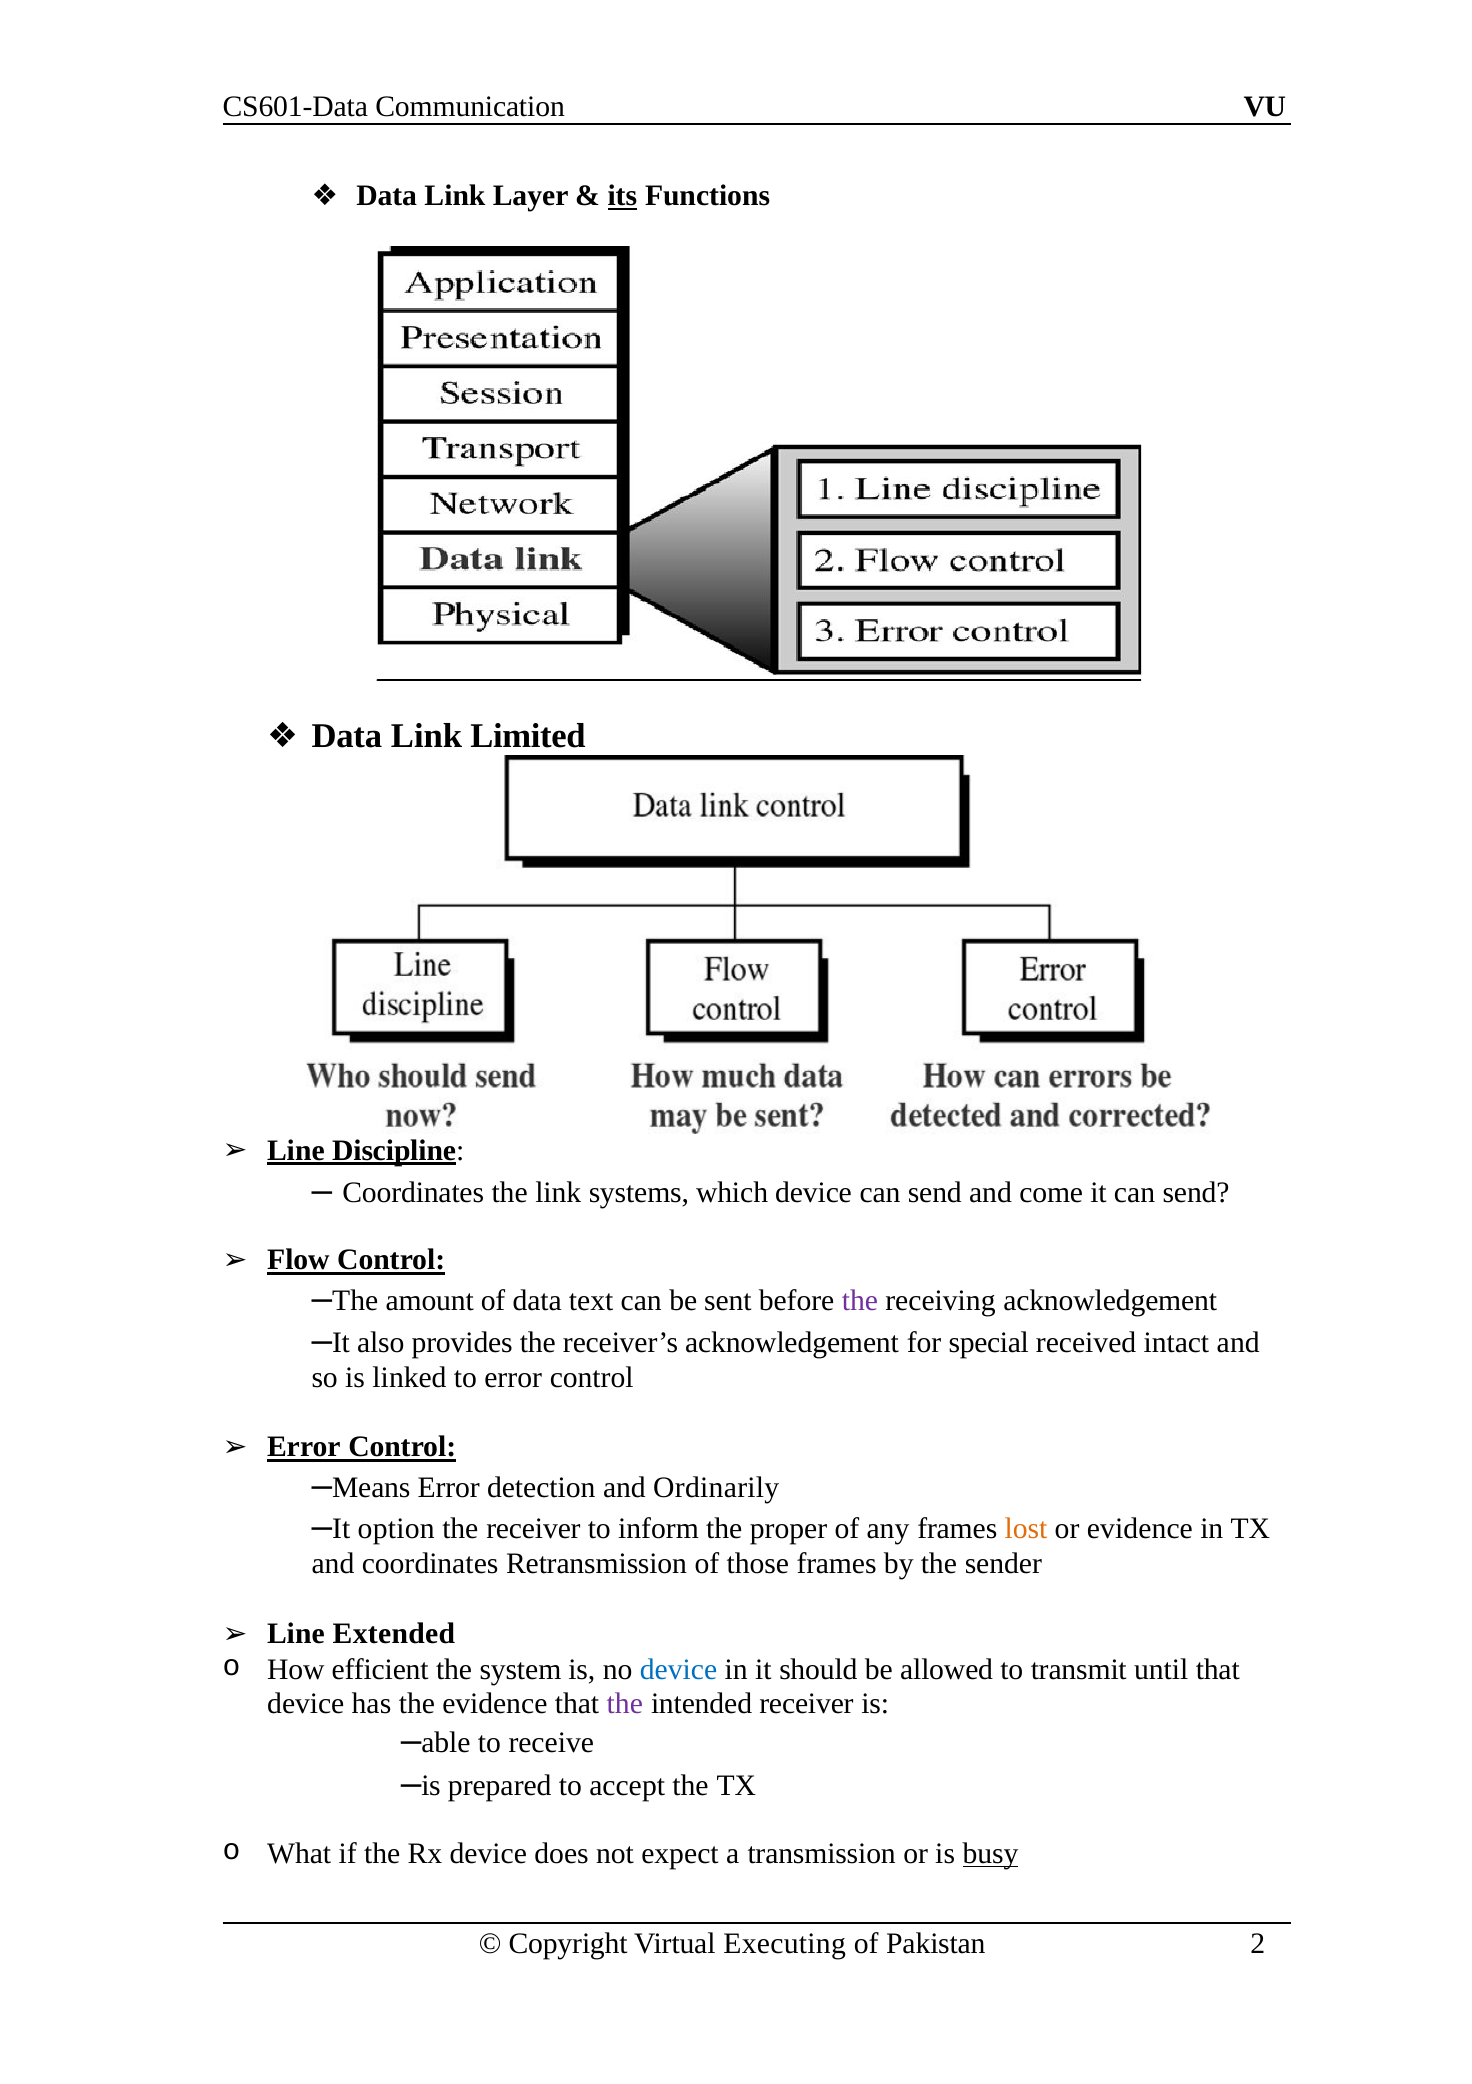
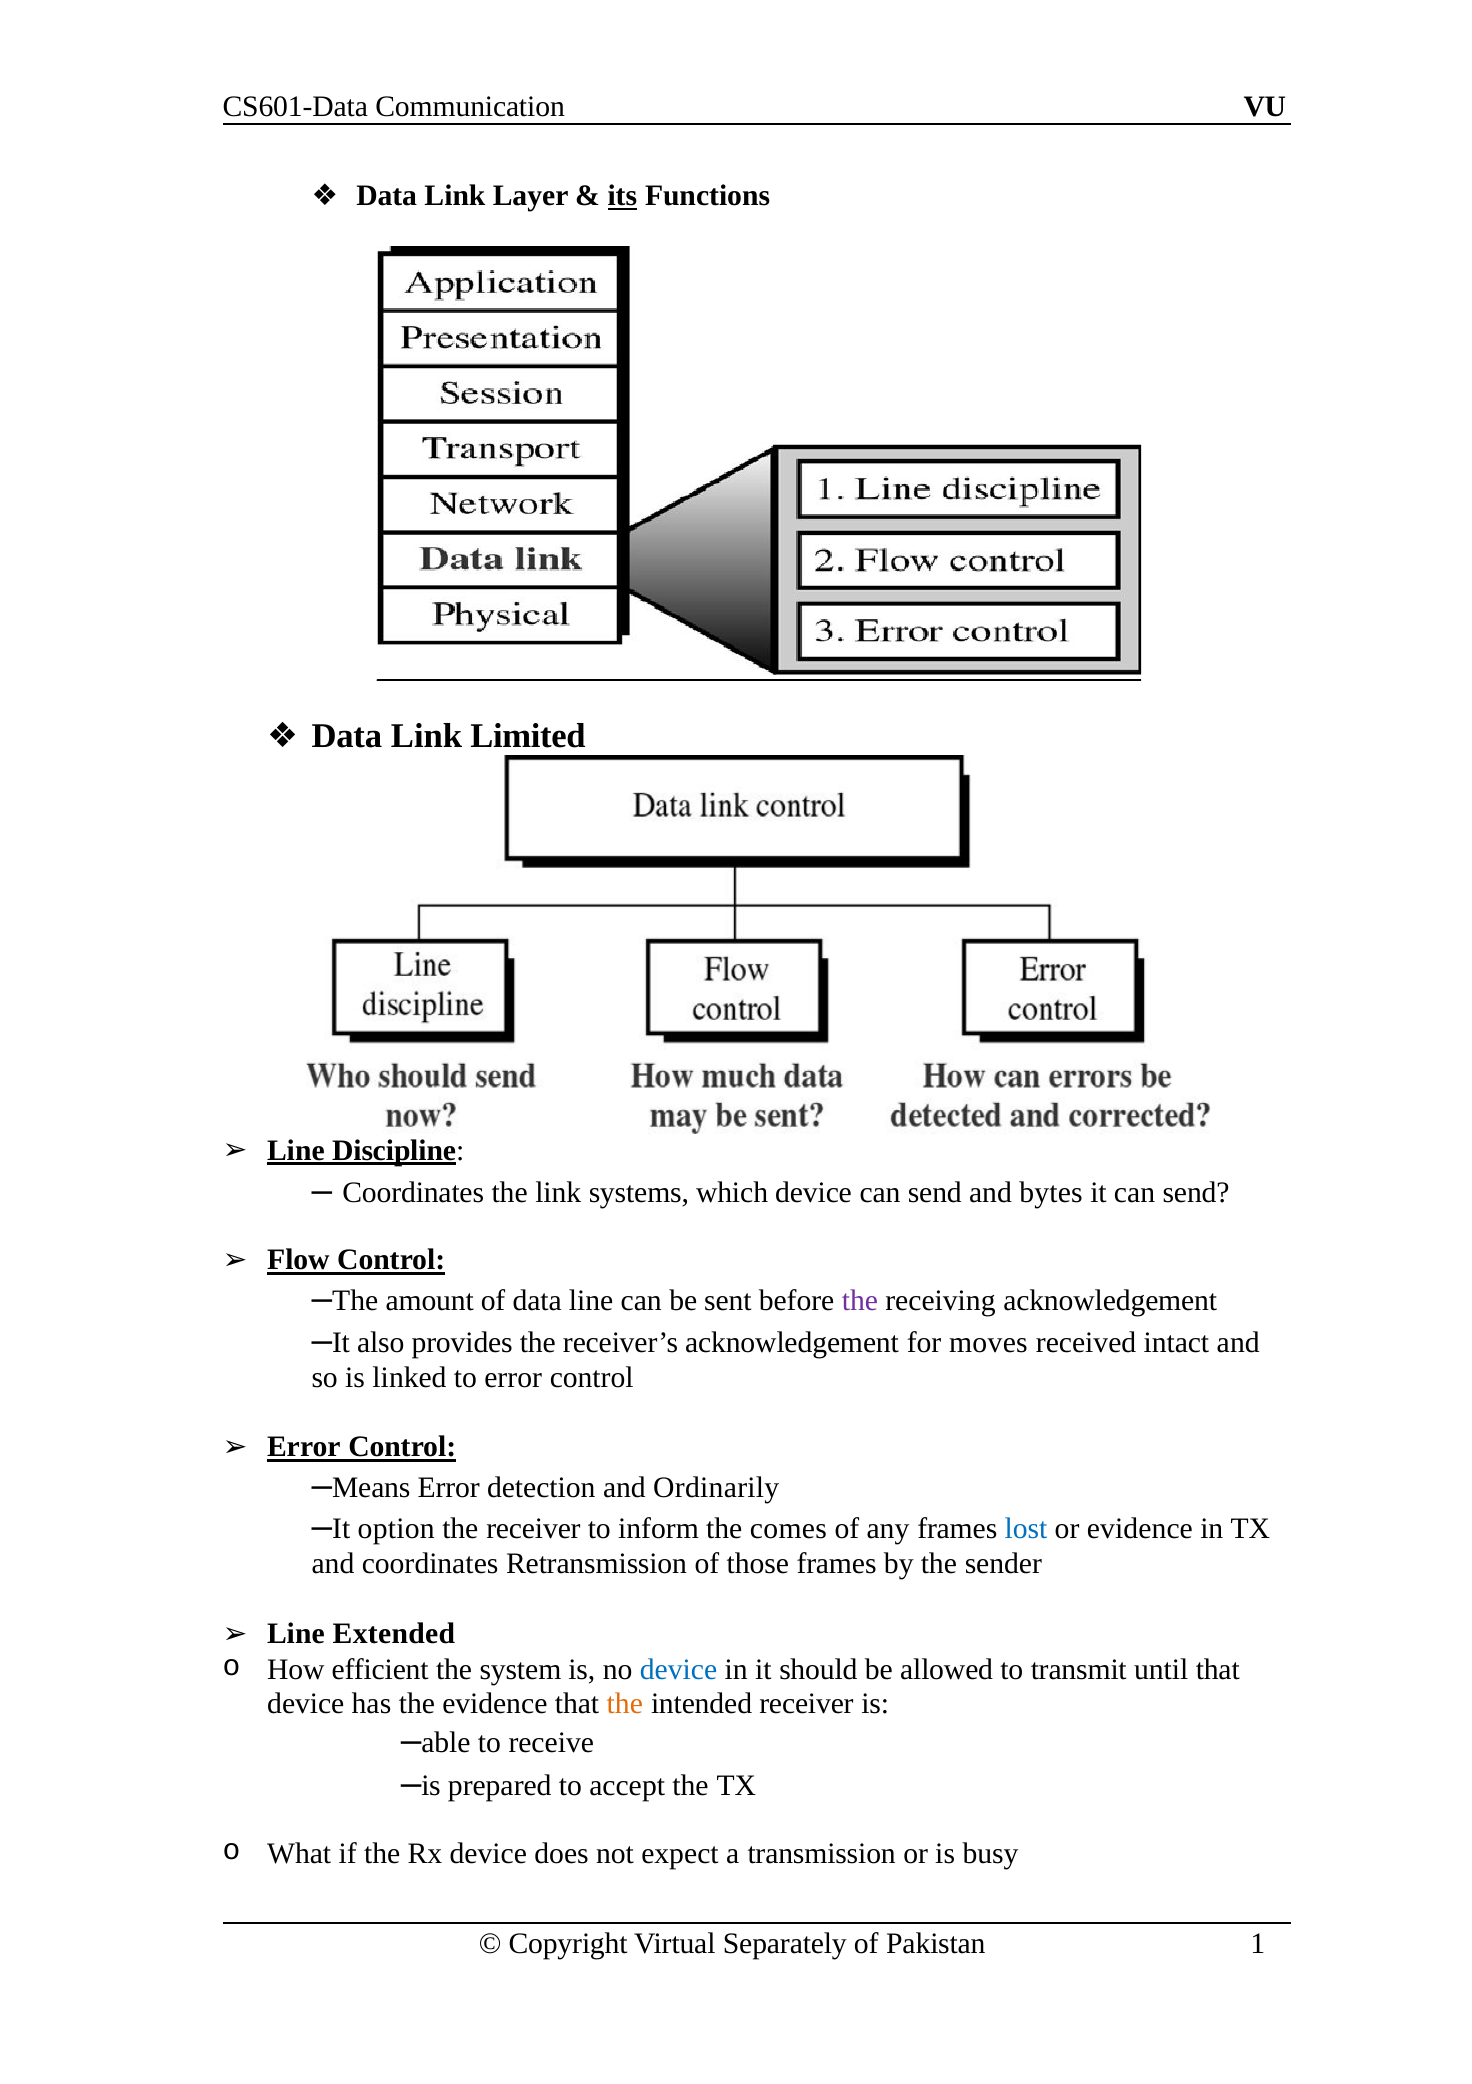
come: come -> bytes (1051, 1192)
data text: text -> line (591, 1300)
special: special -> moves (988, 1342)
proper: proper -> comes (788, 1528)
lost colour: orange -> blue (1026, 1528)
the colour: purple -> orange (625, 1703)
busy underline: present -> none (991, 1853)
Executing: Executing -> Separately (785, 1942)
2: 2 -> 1 (1258, 1943)
